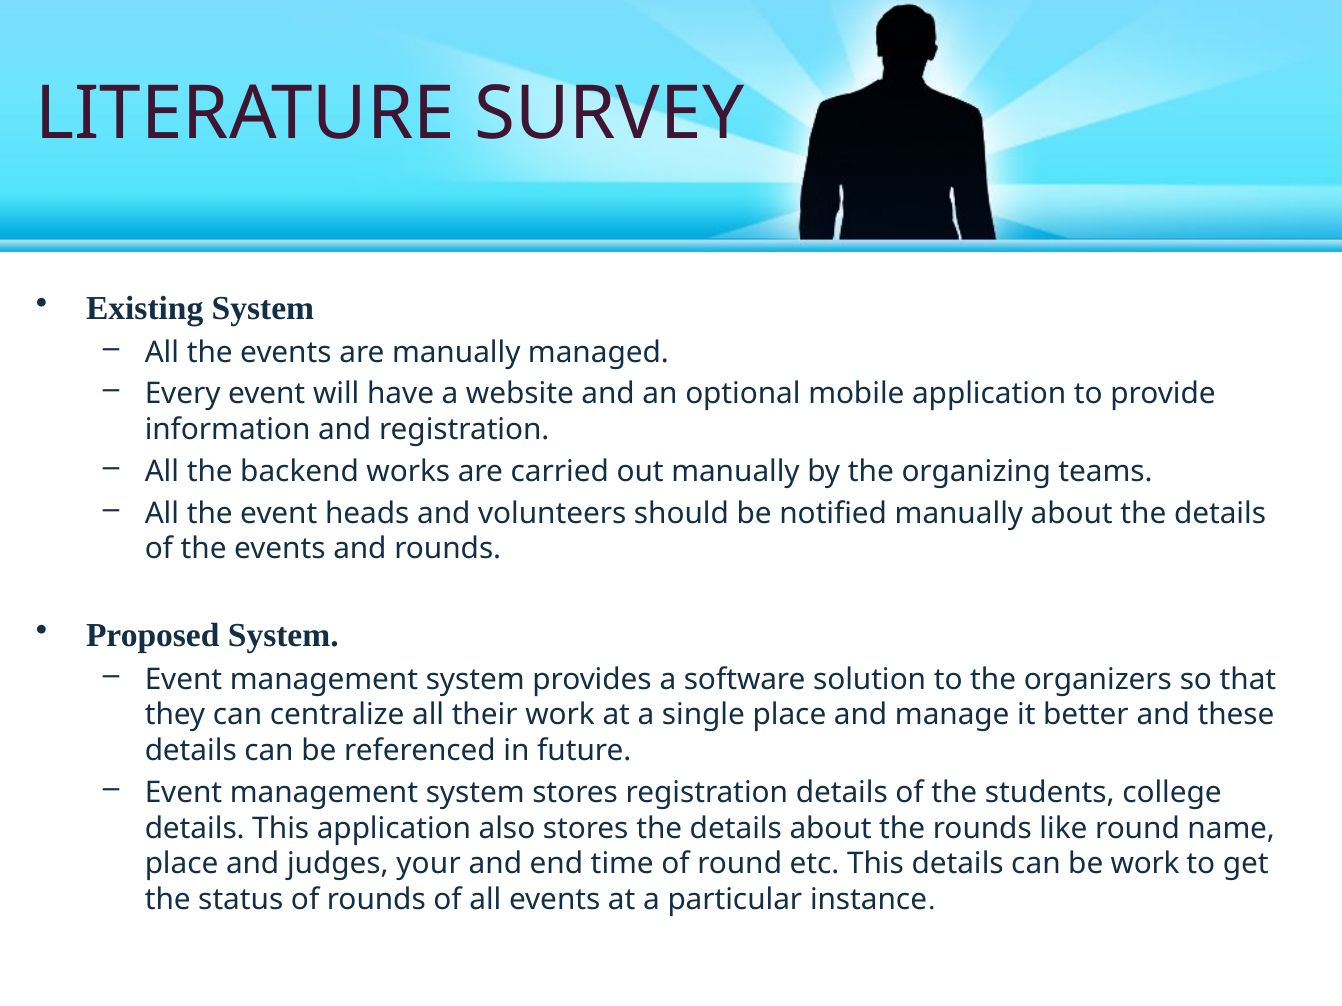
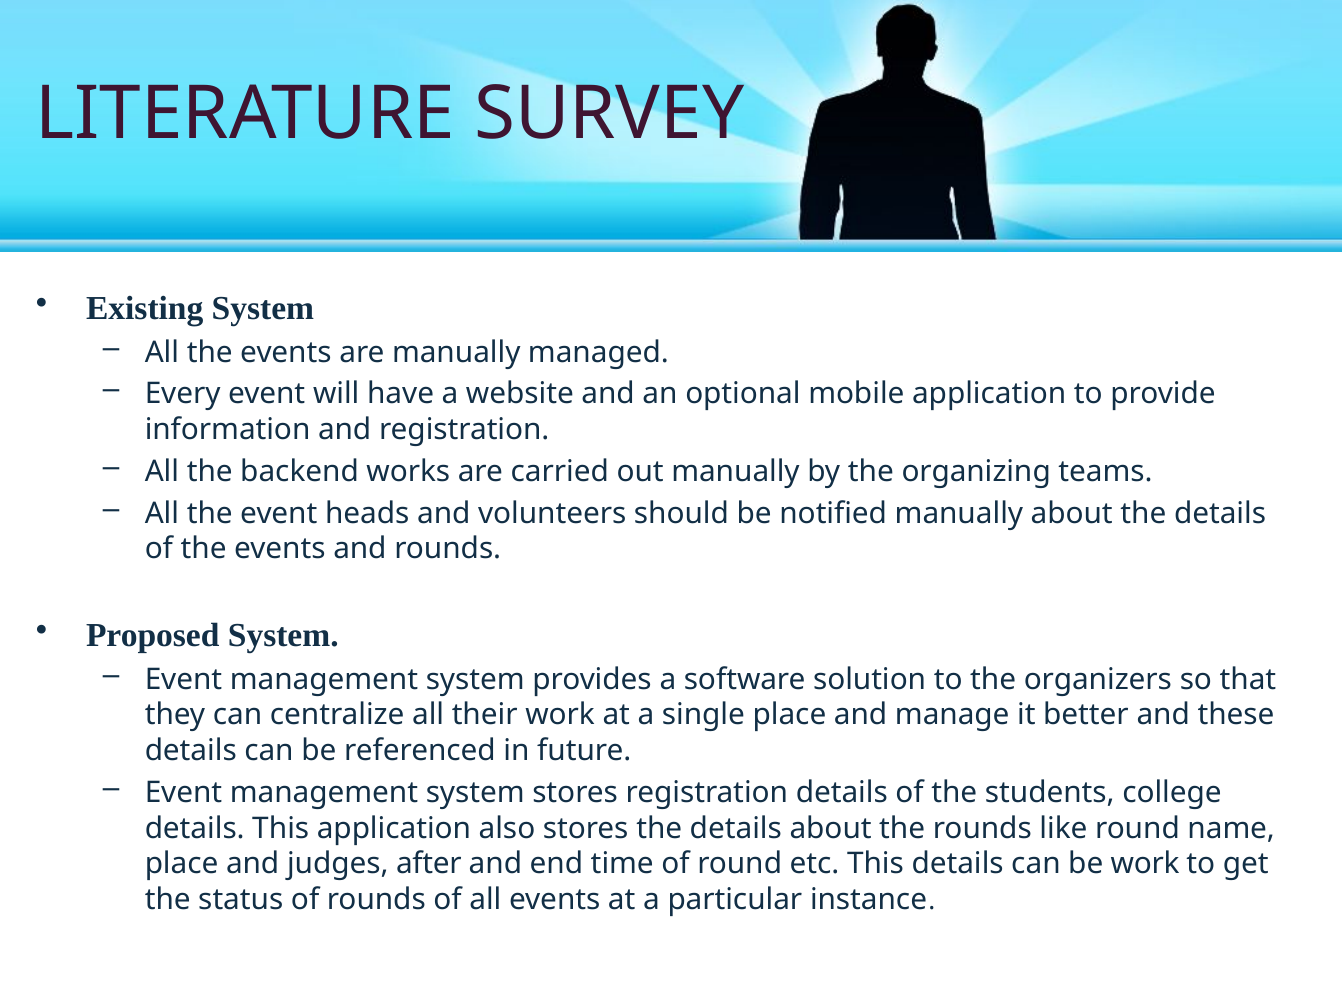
your: your -> after (429, 865)
